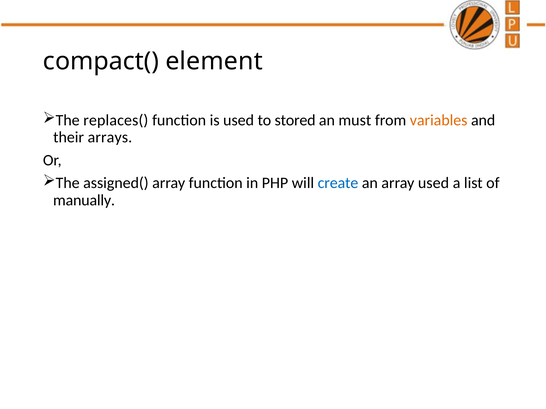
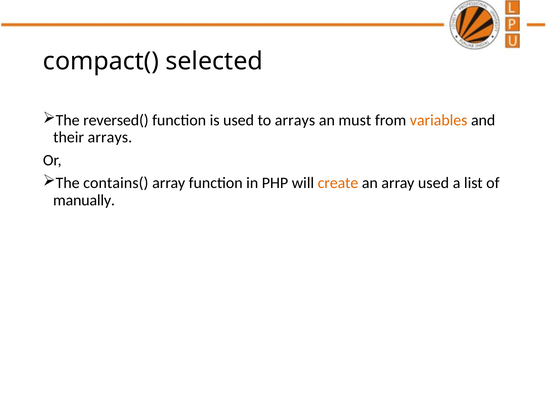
element: element -> selected (214, 61)
replaces(: replaces( -> reversed( (116, 120)
to stored: stored -> arrays (295, 120)
assigned(: assigned( -> contains( (116, 183)
create colour: blue -> orange (338, 183)
